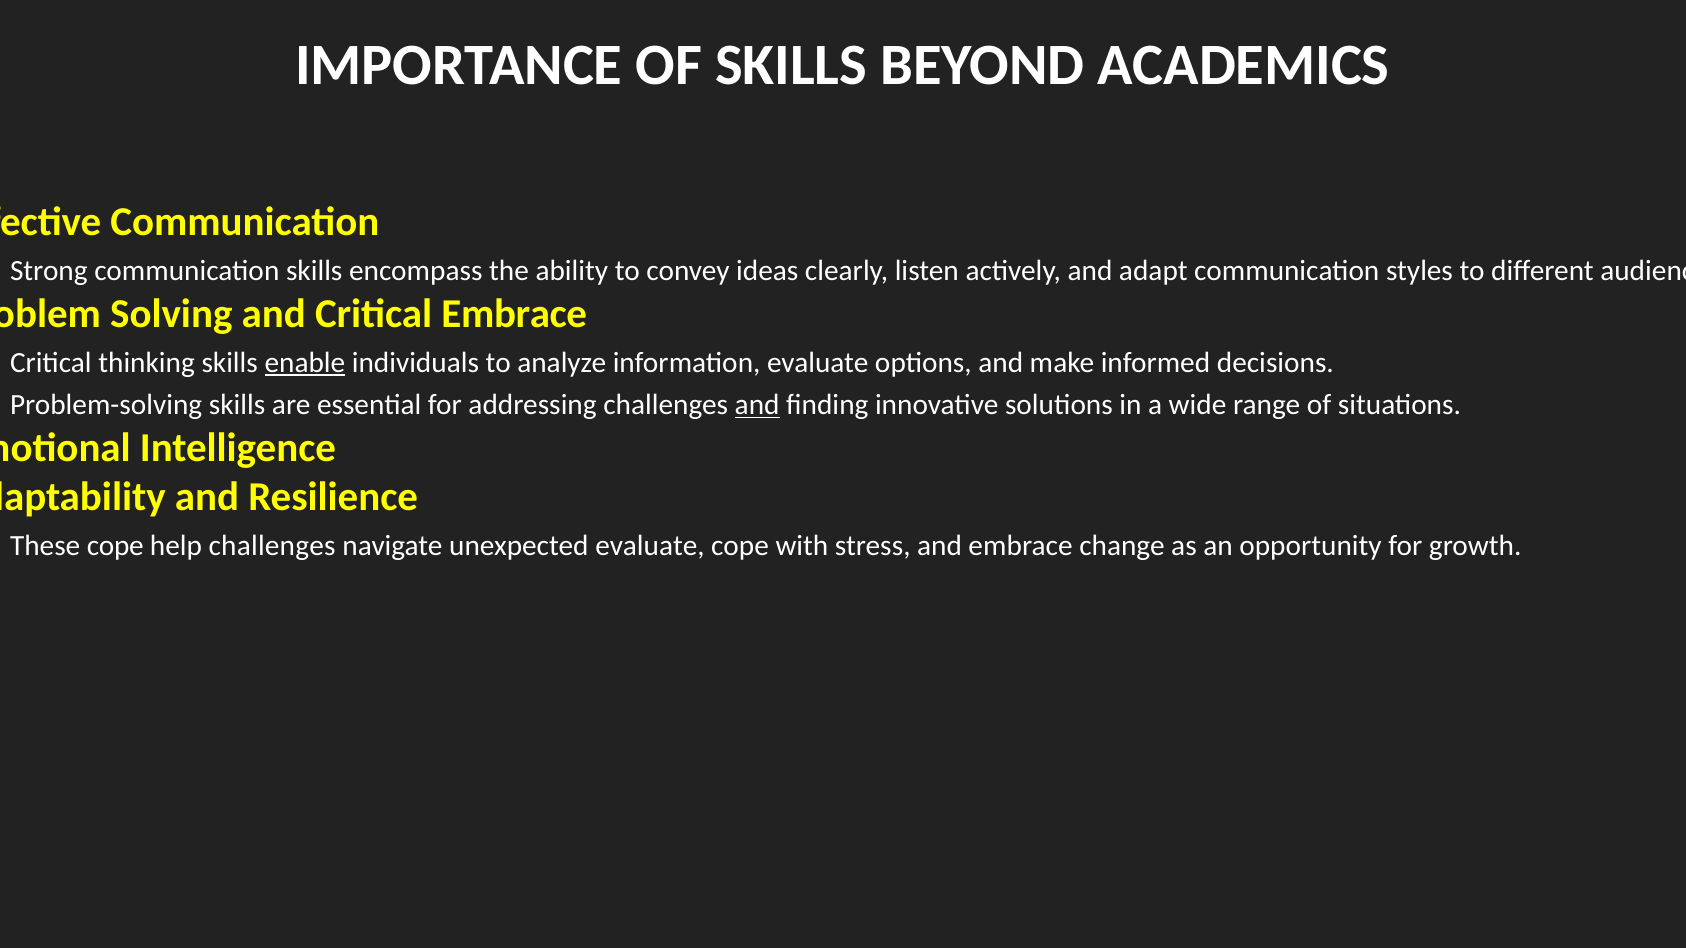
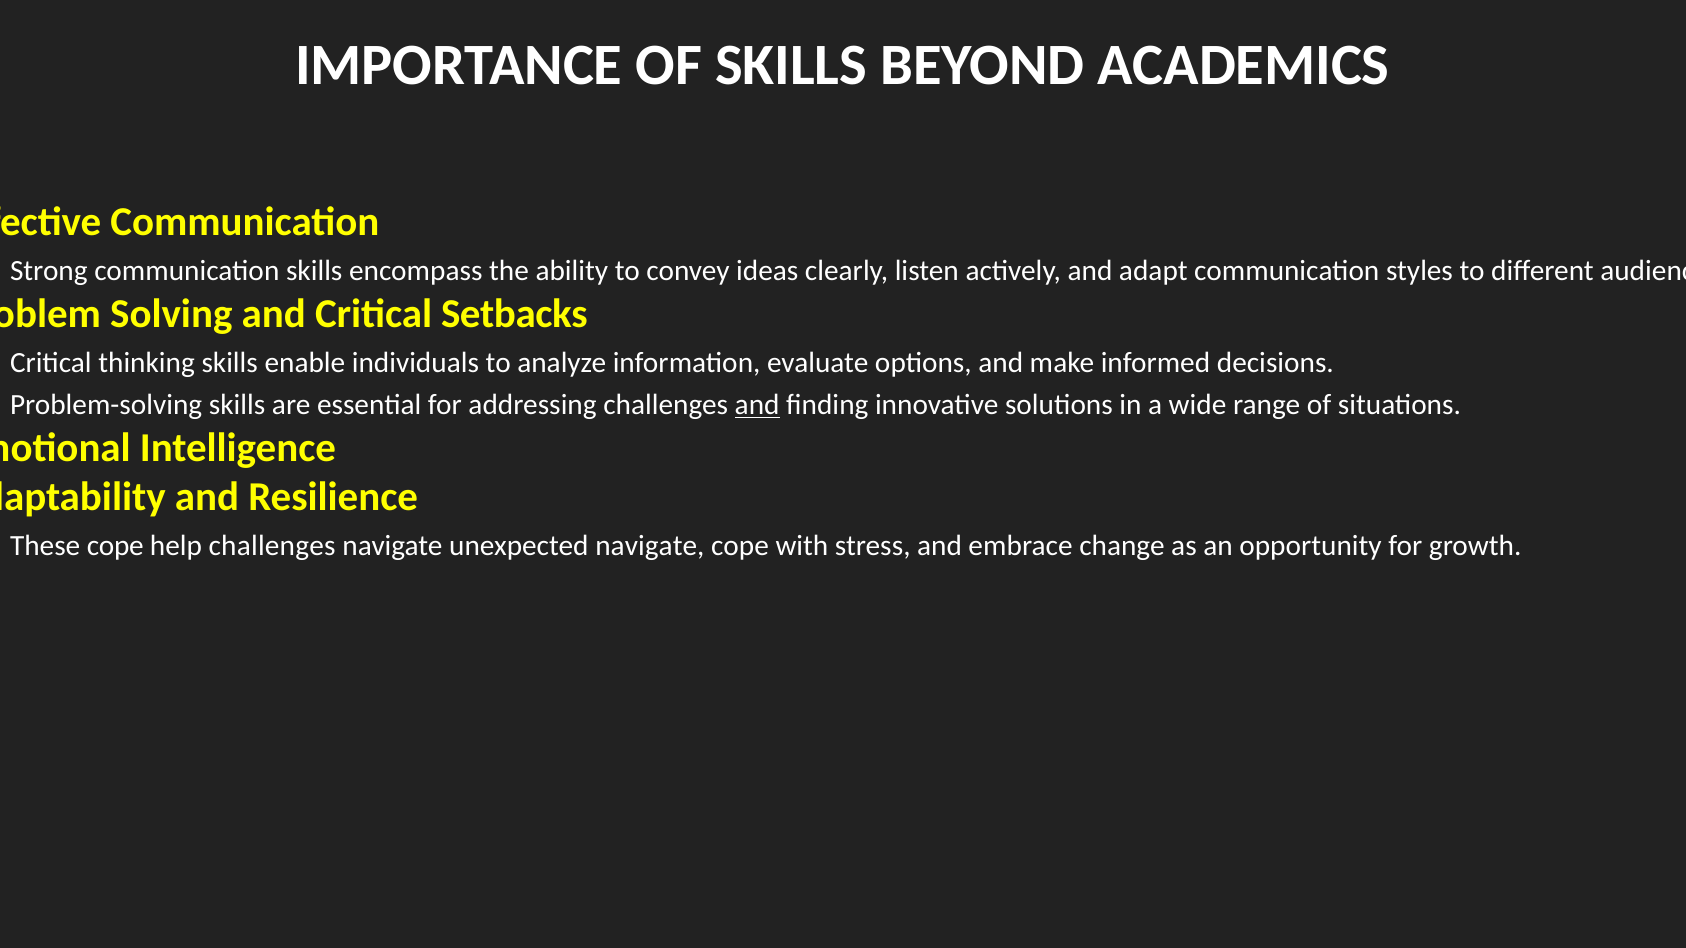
Critical Embrace: Embrace -> Setbacks (514, 314)
enable underline: present -> none (305, 363)
unexpected evaluate: evaluate -> navigate (650, 546)
